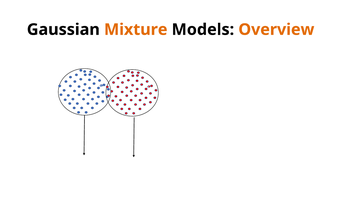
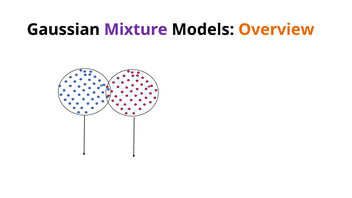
Mixture colour: orange -> purple (136, 30)
